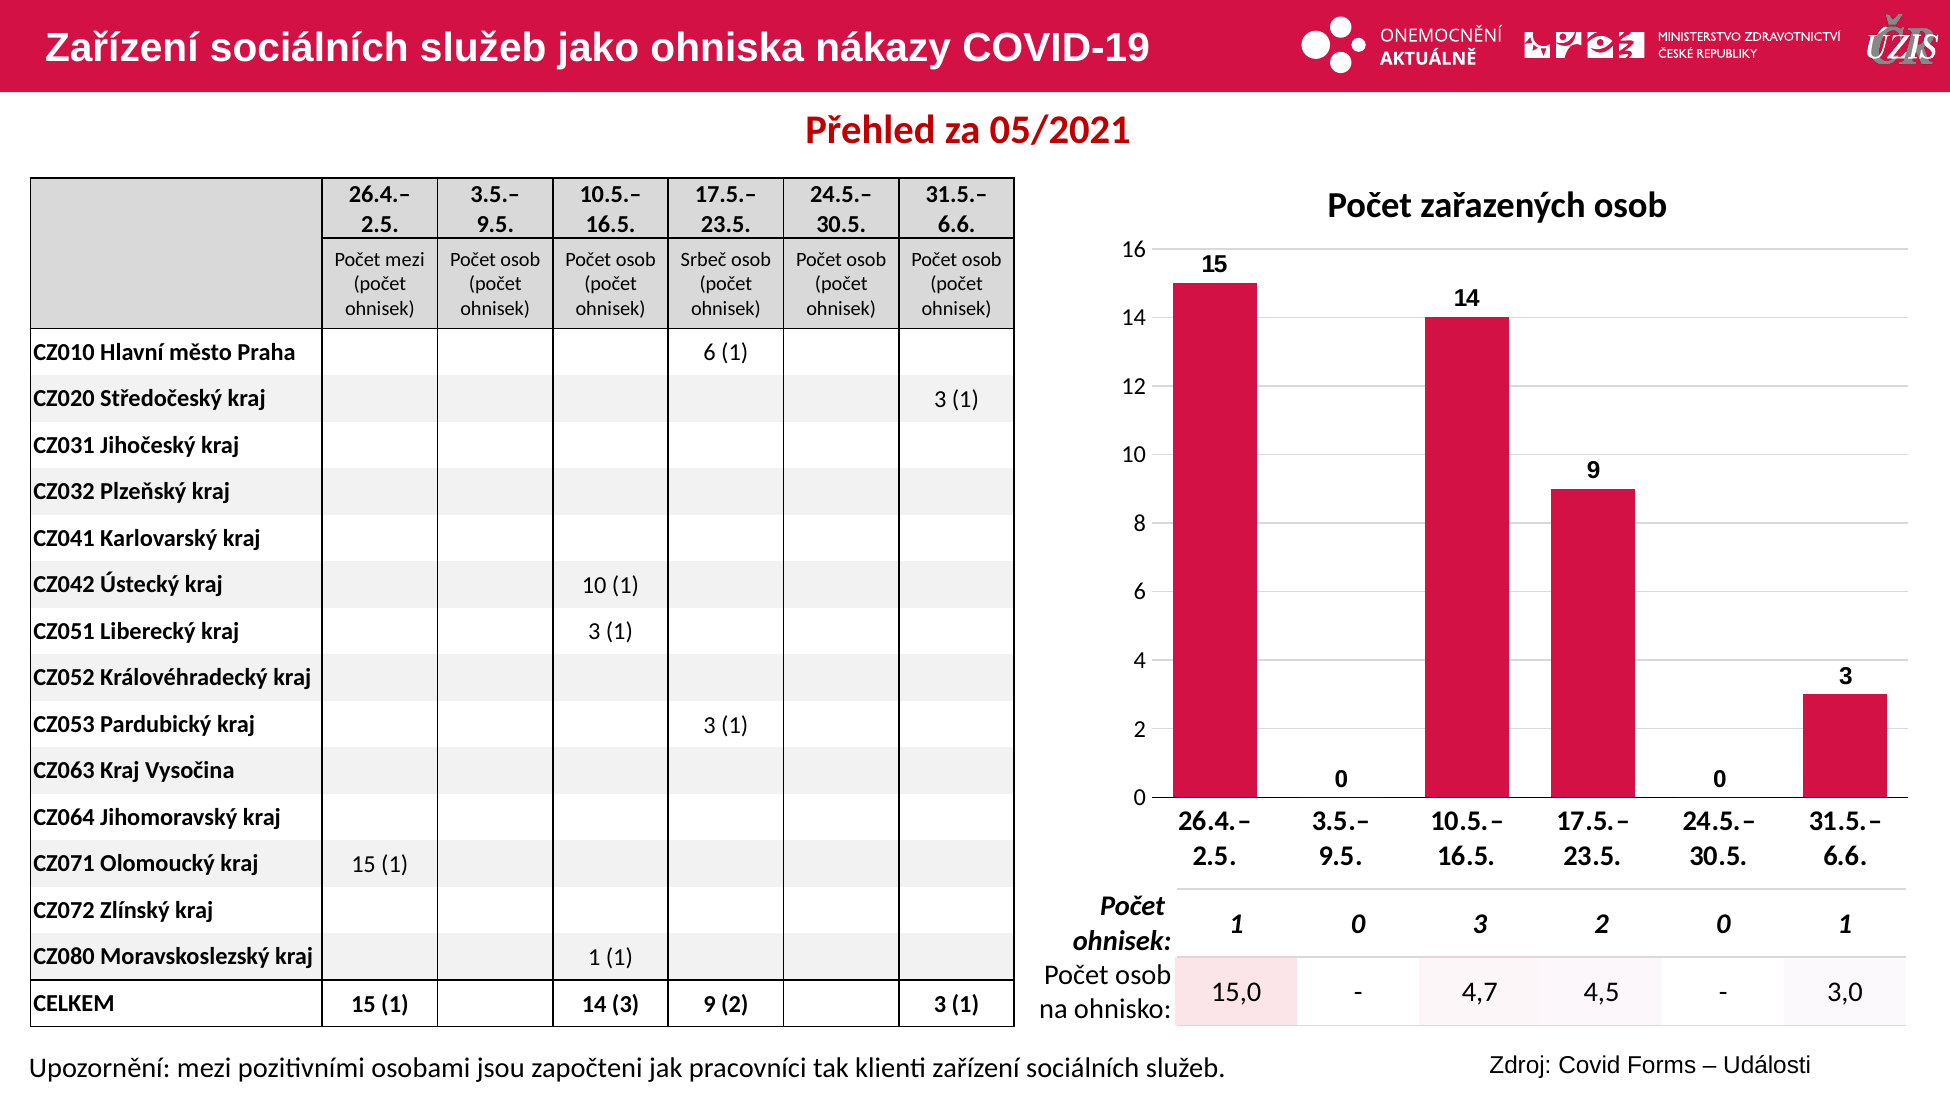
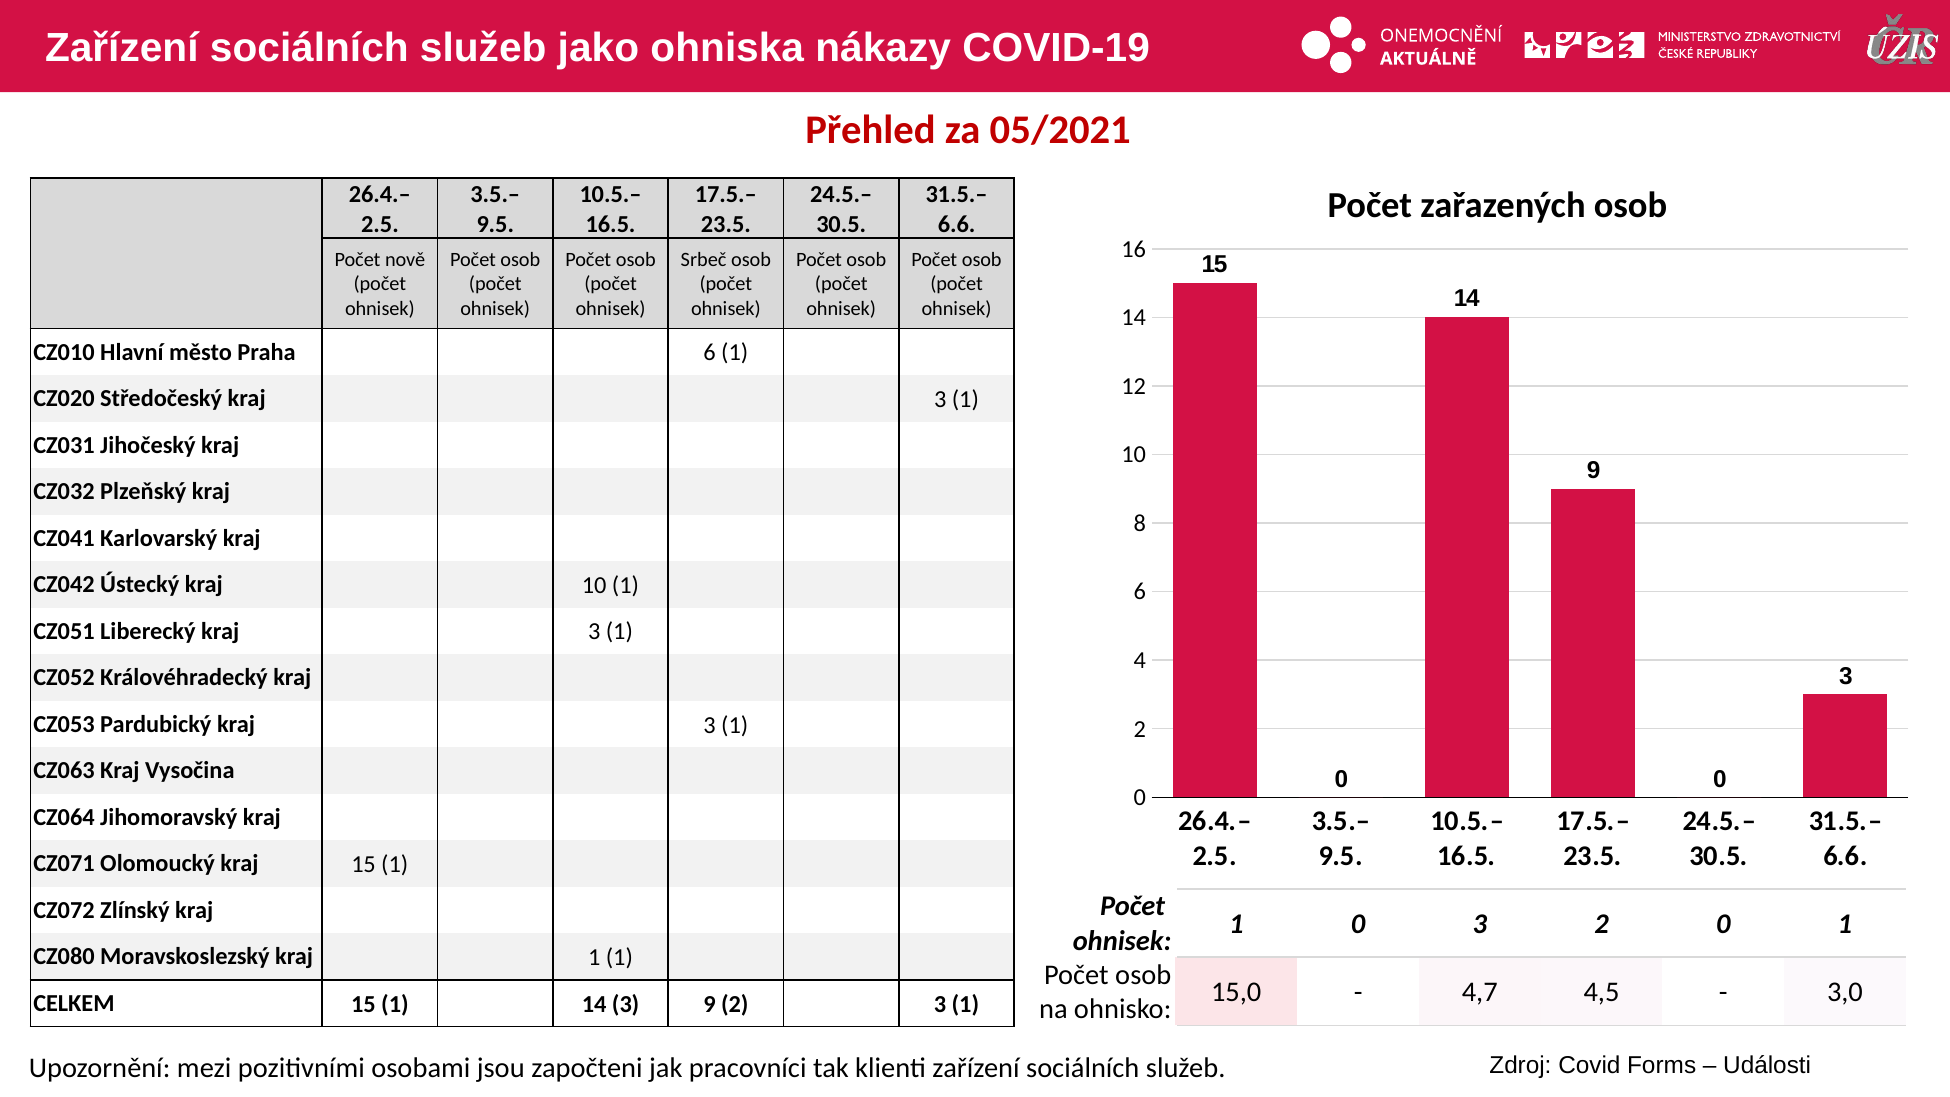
Počet mezi: mezi -> nově (405, 259)
